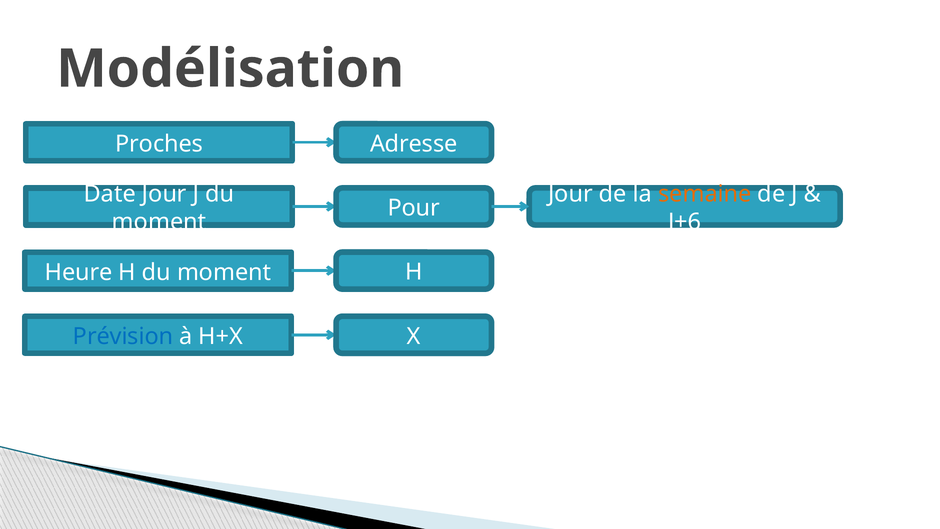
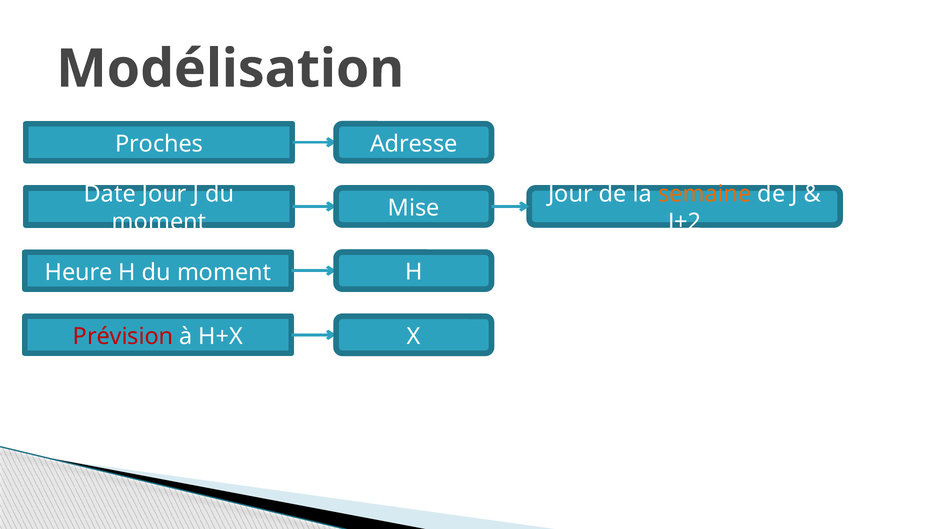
Pour: Pour -> Mise (414, 208)
J+6: J+6 -> J+2 (685, 222)
Prévision colour: blue -> red (123, 336)
